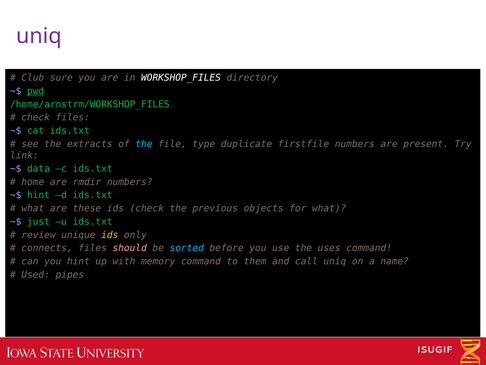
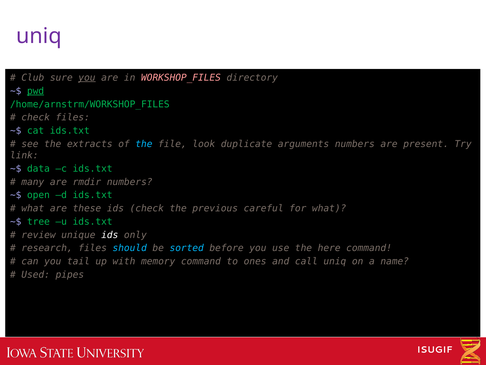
you underline: none -> present (87, 78)
WORKSHOP_FILES colour: white -> pink (181, 78)
type: type -> look (204, 144)
firstfile: firstfile -> arguments (304, 144)
home: home -> many (33, 182)
hint: hint -> open (38, 195)
objects: objects -> careful (264, 208)
just: just -> tree (38, 221)
ids colour: yellow -> white (110, 235)
connects: connects -> research (47, 248)
should colour: pink -> light blue (130, 248)
uses: uses -> here (329, 248)
you hint: hint -> tail (78, 261)
them: them -> ones (255, 261)
